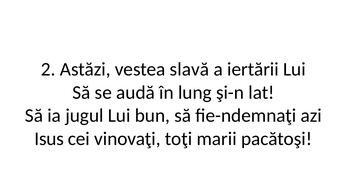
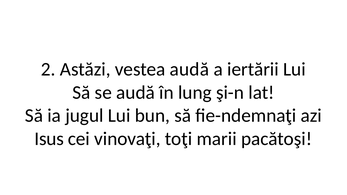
vestea slavă: slavă -> audă (189, 69)
